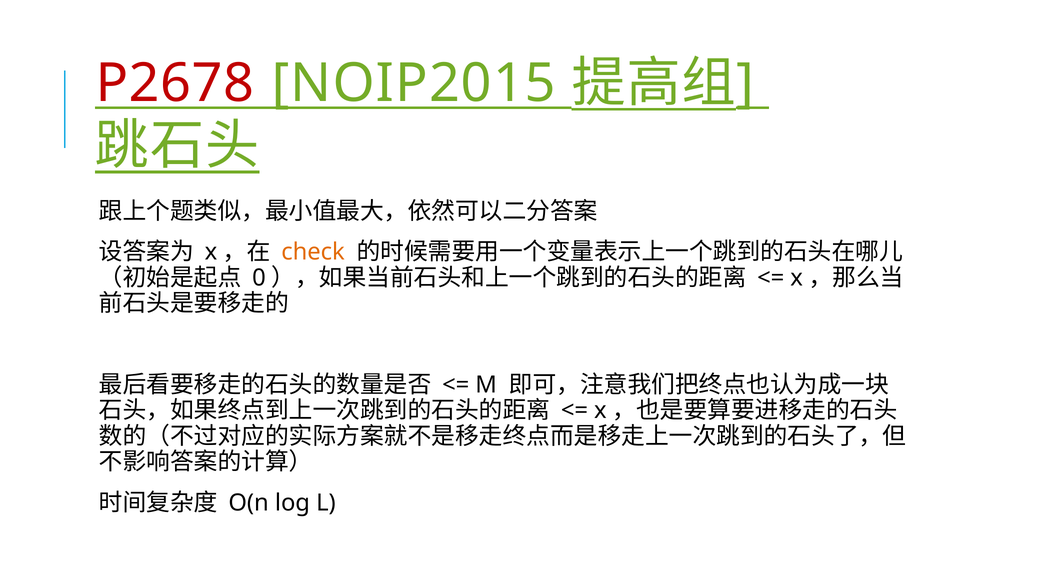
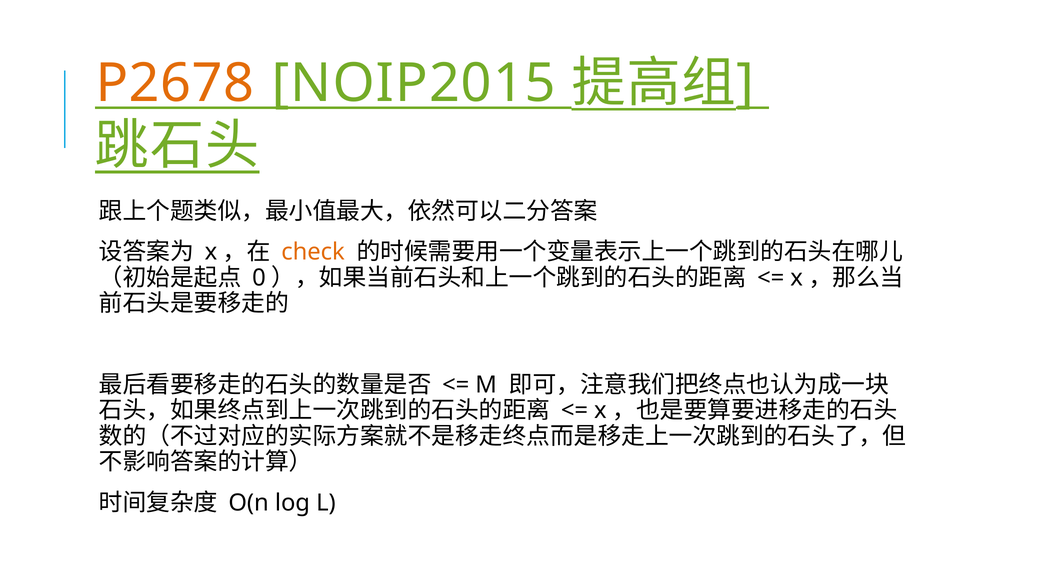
P2678 colour: red -> orange (175, 83)
